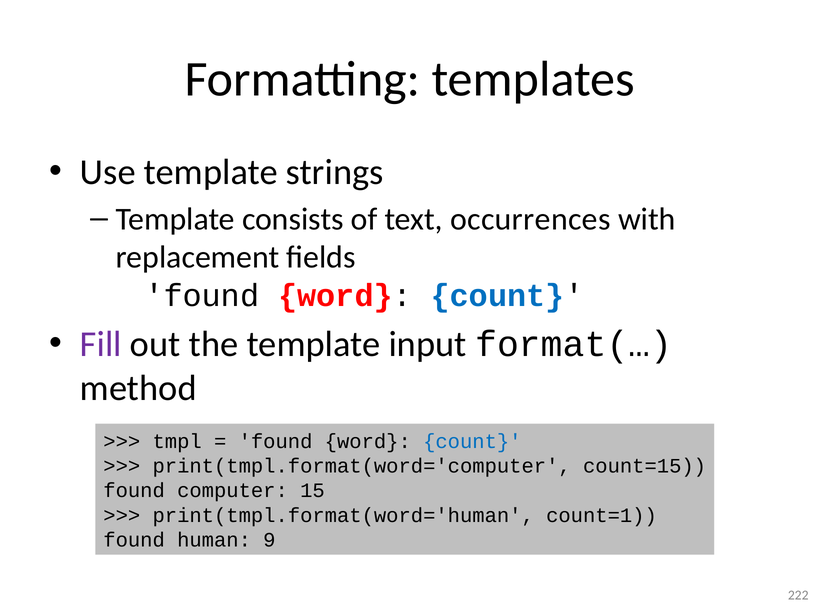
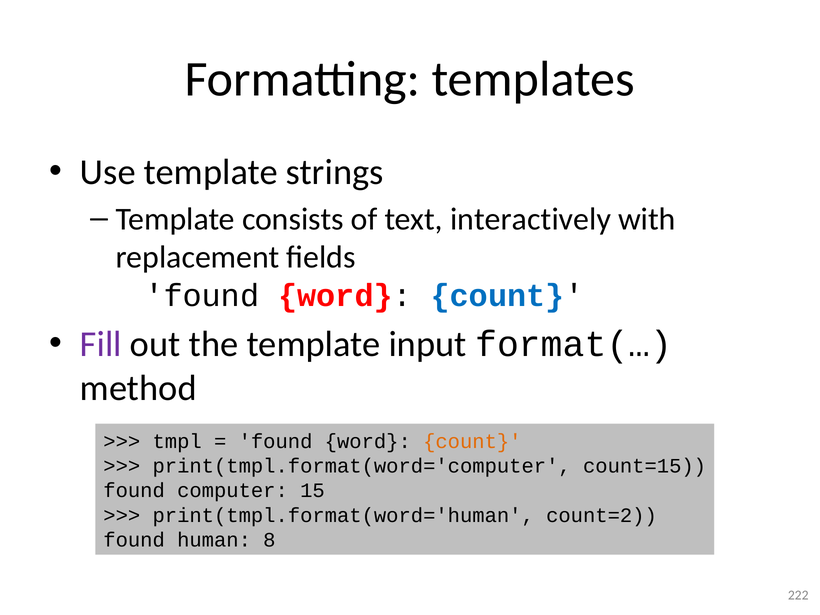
occurrences: occurrences -> interactively (530, 219)
count colour: blue -> orange (472, 441)
count=1: count=1 -> count=2 (601, 515)
9: 9 -> 8 (269, 540)
